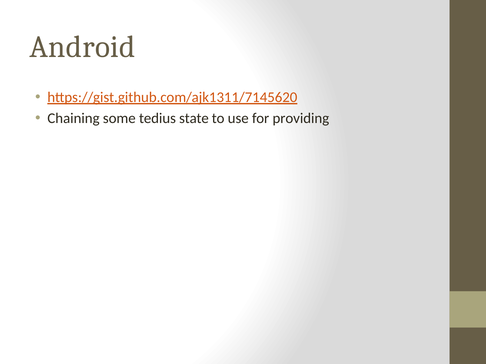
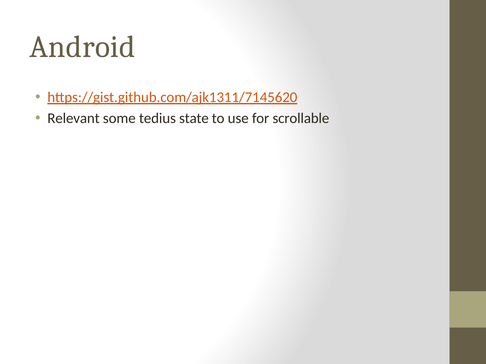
Chaining: Chaining -> Relevant (74, 118)
providing: providing -> scrollable (301, 118)
